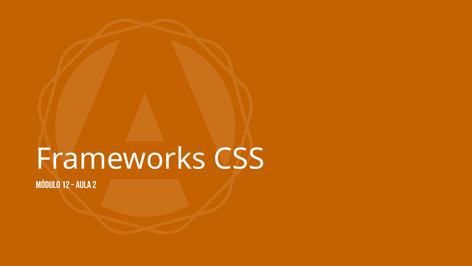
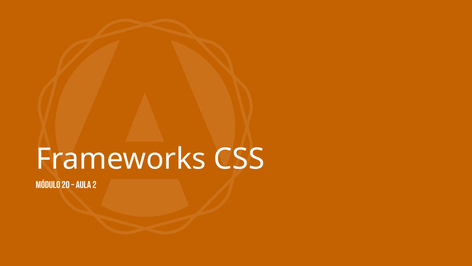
12: 12 -> 20 (66, 185)
